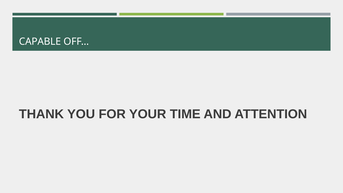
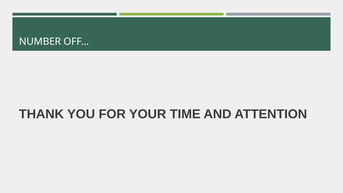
CAPABLE: CAPABLE -> NUMBER (40, 42)
